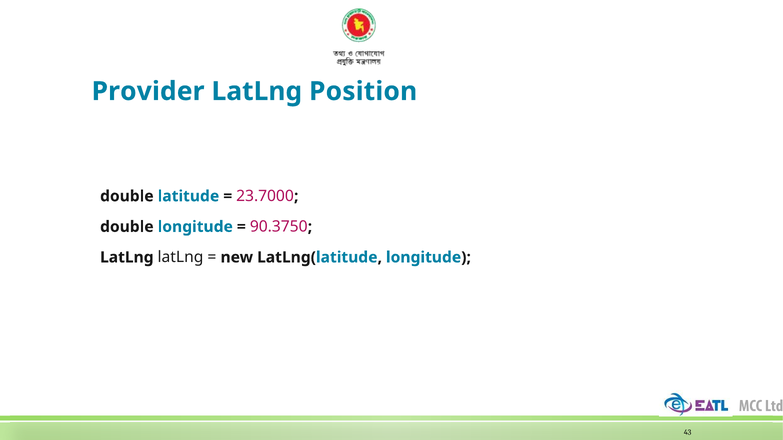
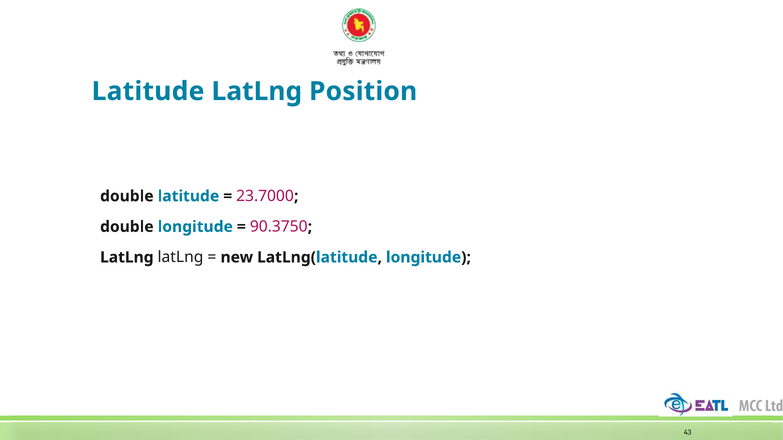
Provider: Provider -> Latitude (148, 91)
